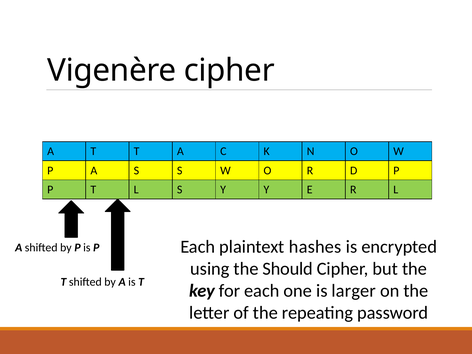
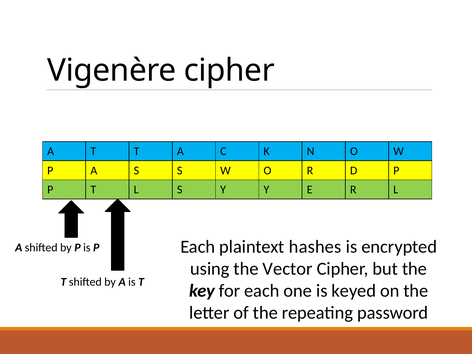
Should: Should -> Vector (288, 269)
larger: larger -> keyed (354, 291)
